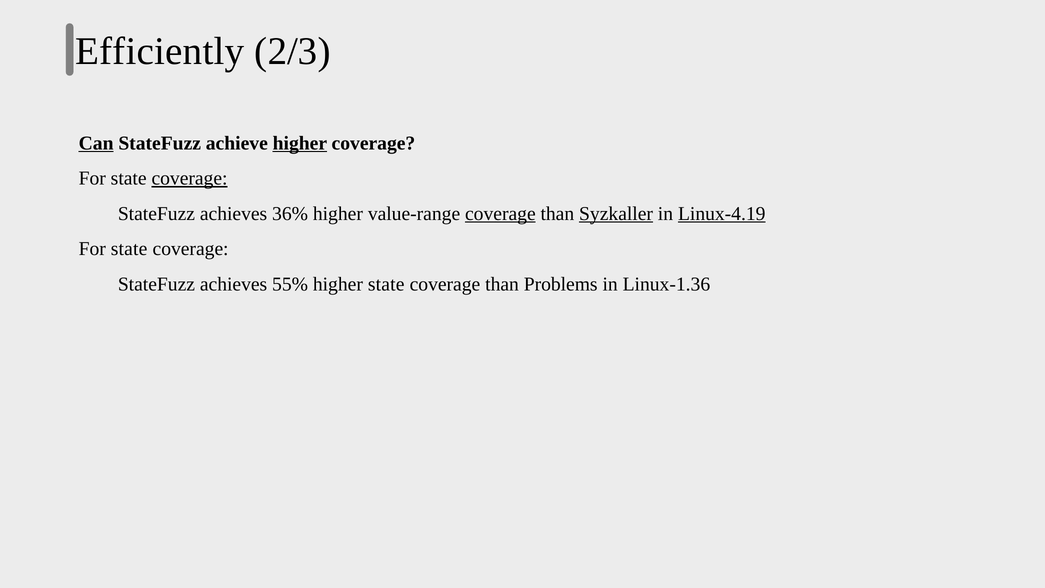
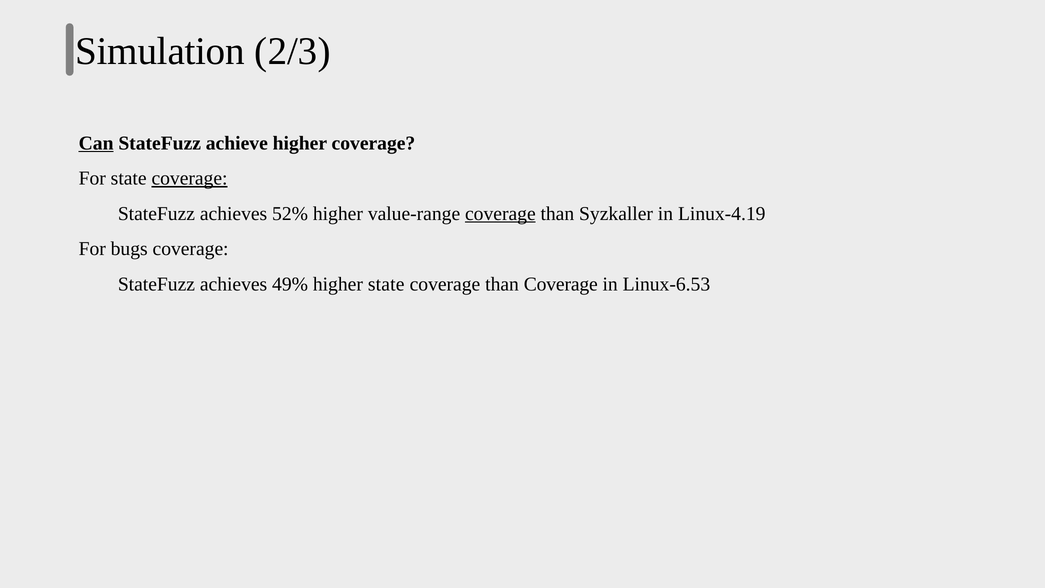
Efficiently: Efficiently -> Simulation (160, 52)
higher underline: present -> none (300, 143)
36%: 36% -> 52% (290, 214)
Syzkaller underline: present -> none (616, 214)
Linux-4.19 underline: present -> none (722, 214)
state: state -> bugs (129, 249)
55%: 55% -> 49% (290, 284)
than Problems: Problems -> Coverage (561, 284)
Linux-1.36: Linux-1.36 -> Linux-6.53 (666, 284)
